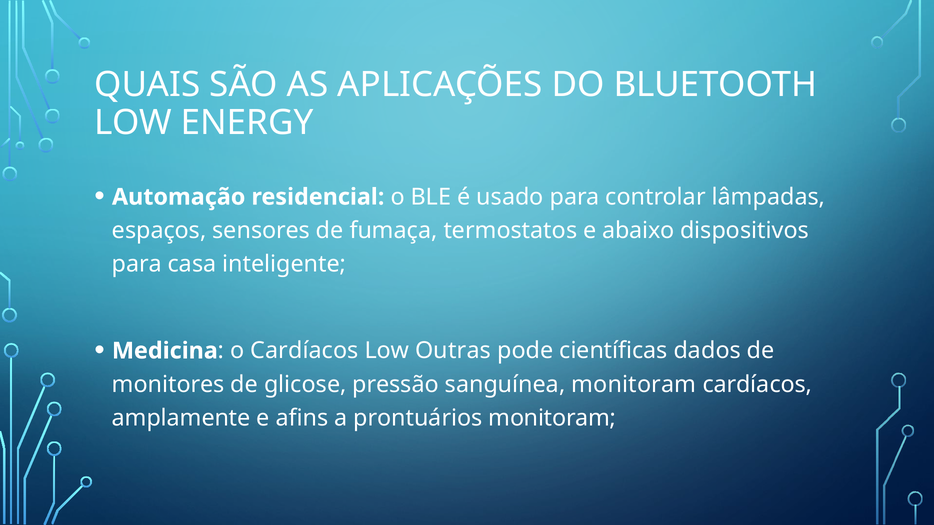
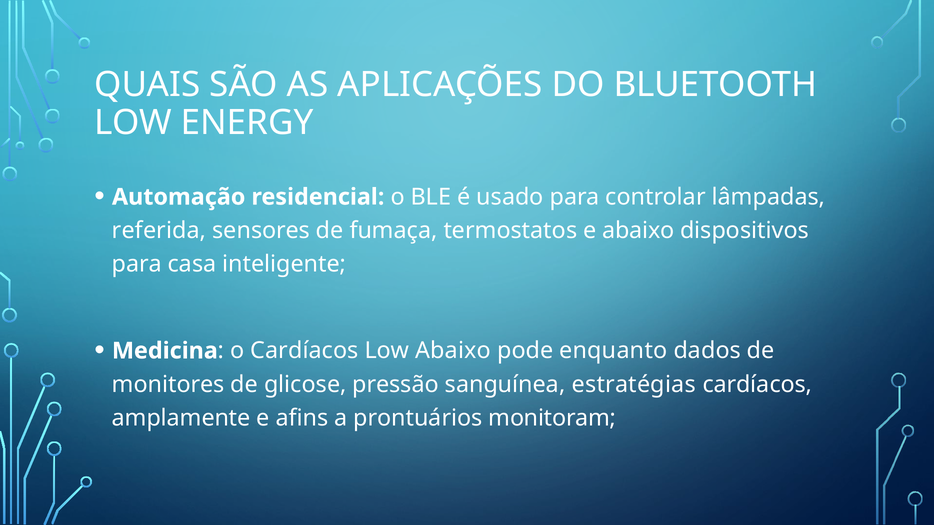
espaços: espaços -> referida (159, 231)
Low Outras: Outras -> Abaixo (453, 351)
científicas: científicas -> enquanto (613, 351)
sanguínea monitoram: monitoram -> estratégias (634, 385)
